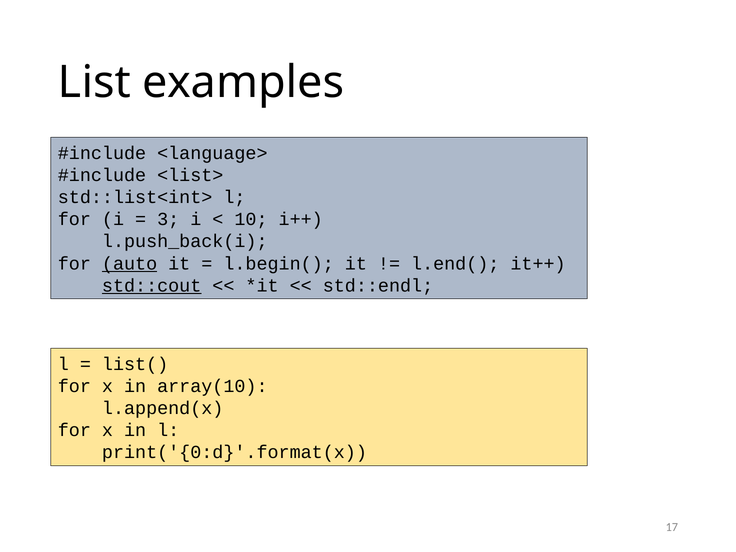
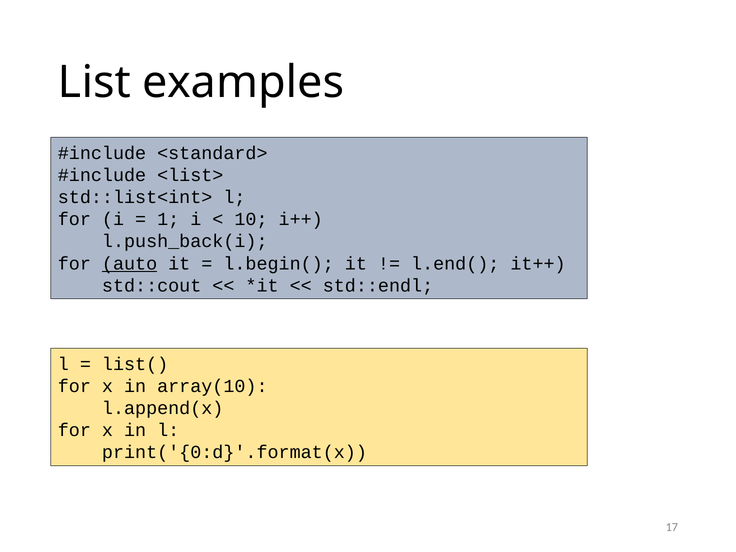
<language>: <language> -> <standard> (212, 153)
3: 3 -> 1 (168, 219)
std::cout underline: present -> none (152, 286)
